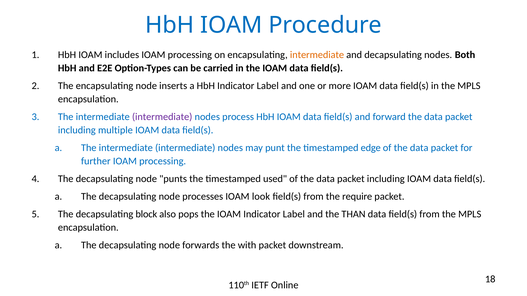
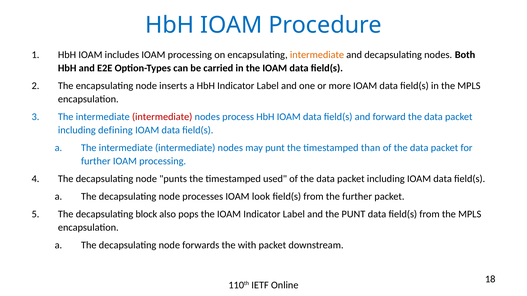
intermediate colour: purple -> red (162, 117)
multiple: multiple -> defining (115, 130)
edge: edge -> than (371, 148)
the require: require -> further (357, 197)
the THAN: THAN -> PUNT (353, 215)
